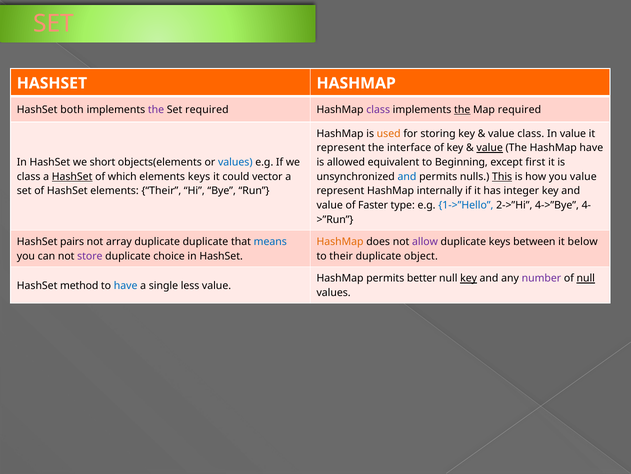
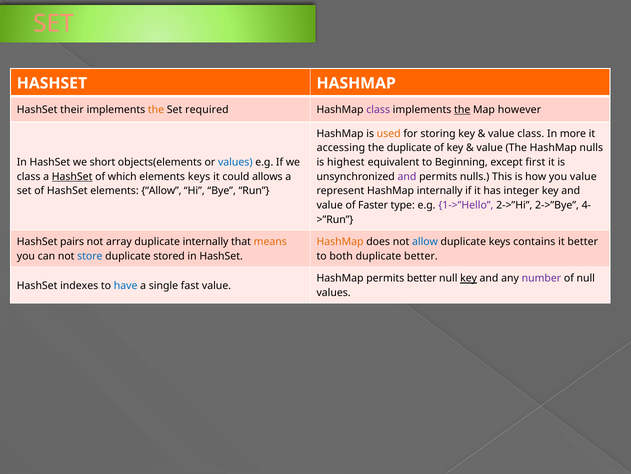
both: both -> their (72, 110)
the colour: purple -> orange (156, 110)
Map required: required -> however (519, 110)
In value: value -> more (573, 133)
represent: represent -> accessing (341, 148)
the interface: interface -> duplicate (409, 148)
value underline: present -> none (490, 148)
HashMap have: have -> nulls (591, 148)
allowed: allowed -> highest (346, 162)
vector: vector -> allows (267, 176)
and colour: blue -> purple (407, 176)
This underline: present -> none (502, 176)
elements Their: Their -> Allow (161, 191)
1->”Hello colour: blue -> purple (466, 205)
4->”Bye: 4->”Bye -> 2->”Bye (557, 205)
duplicate duplicate: duplicate -> internally (206, 242)
means colour: blue -> orange (270, 242)
allow colour: purple -> blue (425, 242)
between: between -> contains (534, 242)
it below: below -> better (583, 242)
store colour: purple -> blue (90, 256)
choice: choice -> stored (169, 256)
to their: their -> both (341, 256)
duplicate object: object -> better (421, 256)
null underline: present -> none (586, 278)
method: method -> indexes (79, 285)
less: less -> fast (190, 285)
